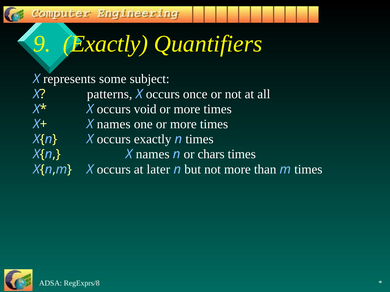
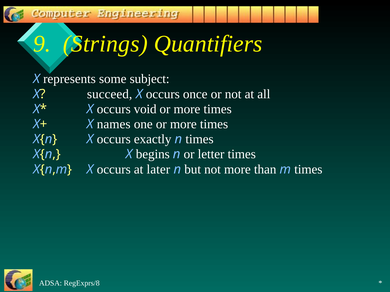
9 Exactly: Exactly -> Strings (105, 44)
patterns: patterns -> succeed (110, 94)
X{n X names: names -> begins (153, 154)
chars: chars -> letter (211, 154)
